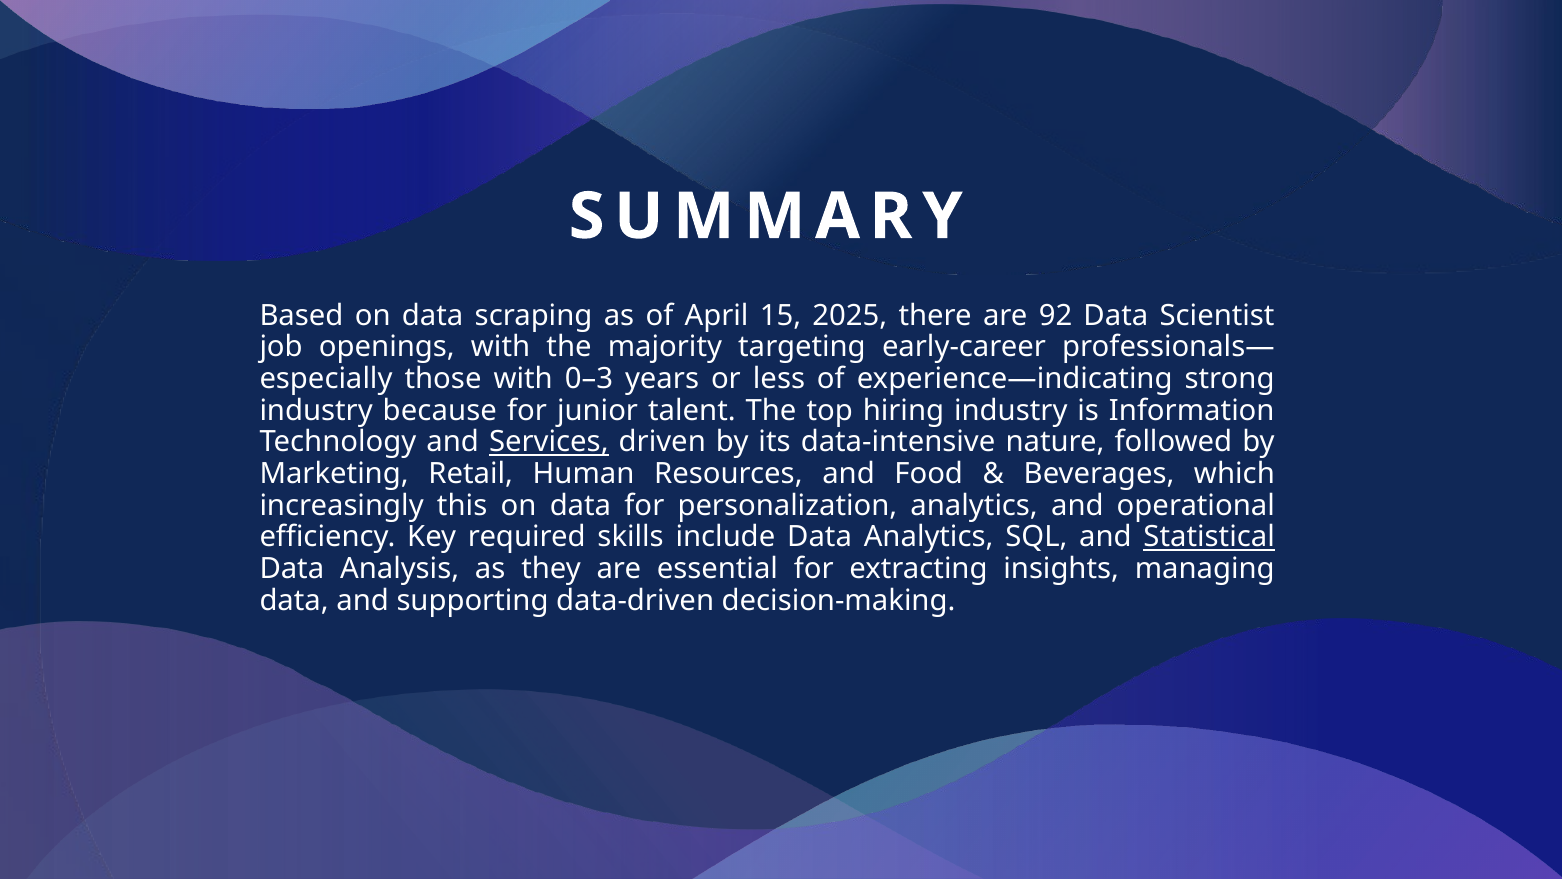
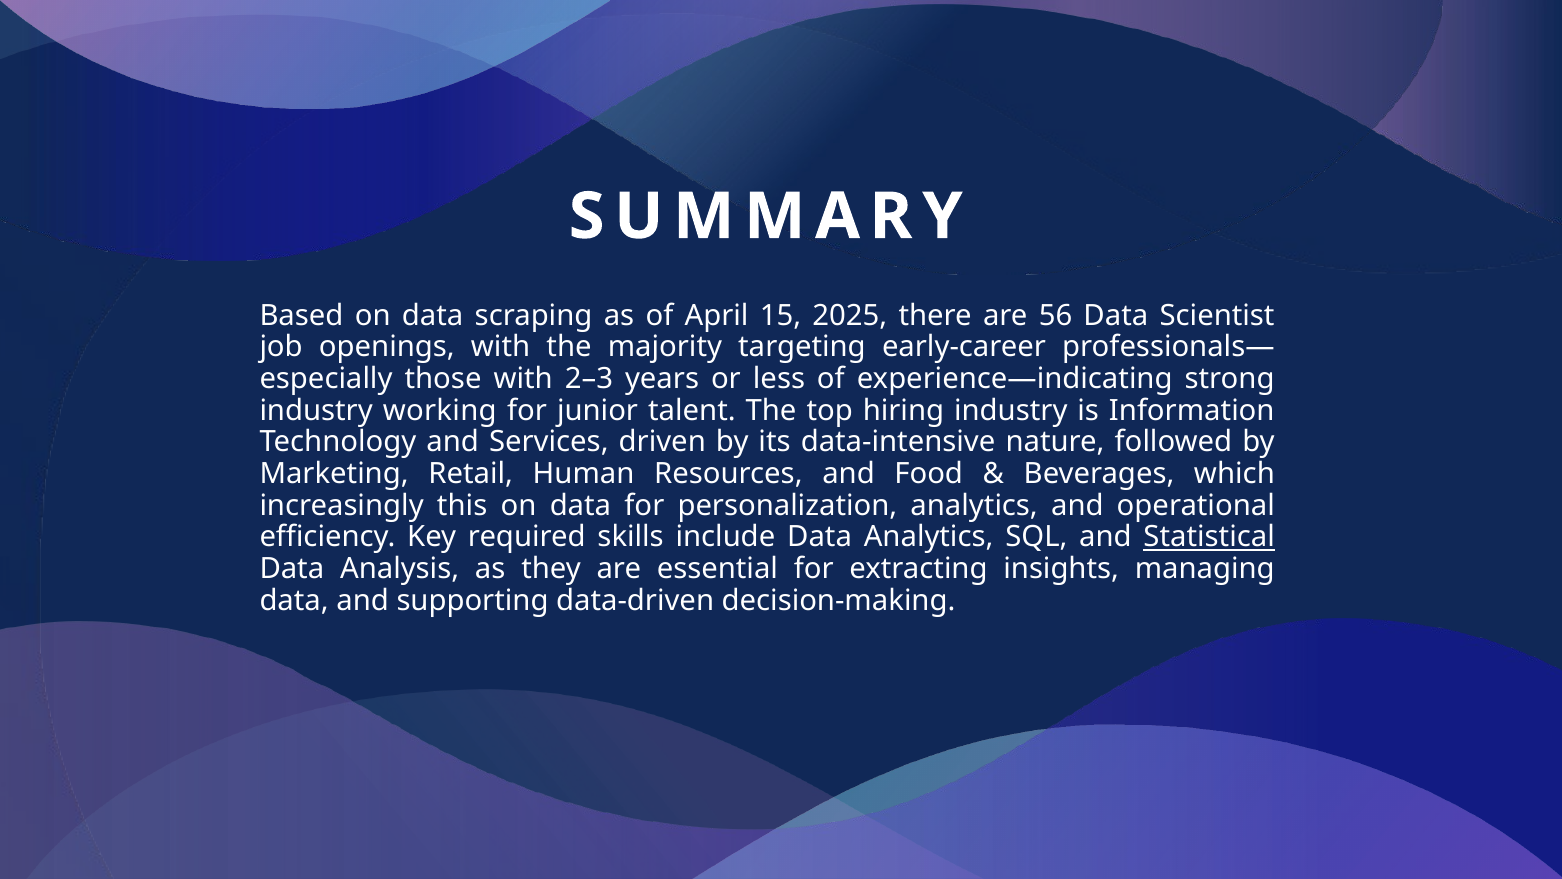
92: 92 -> 56 (1056, 315)
0–3: 0–3 -> 2–3 (589, 379)
because: because -> working (440, 410)
Services underline: present -> none (549, 442)
